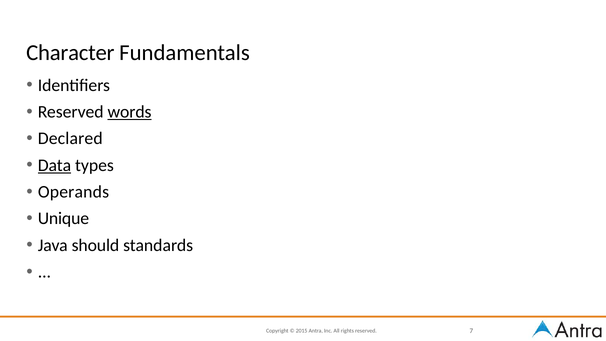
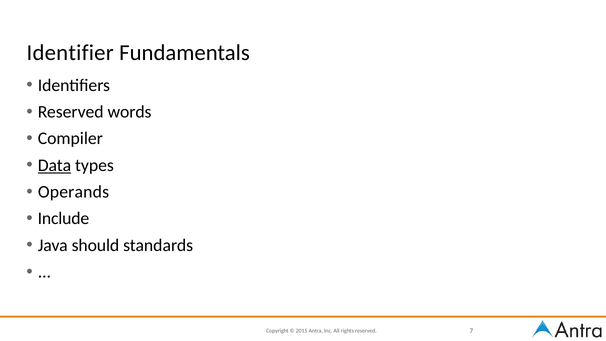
Character: Character -> Identifier (70, 53)
words underline: present -> none (130, 112)
Declared: Declared -> Compiler (70, 139)
Unique: Unique -> Include (63, 219)
